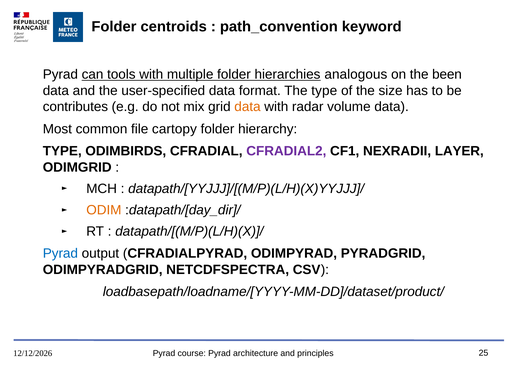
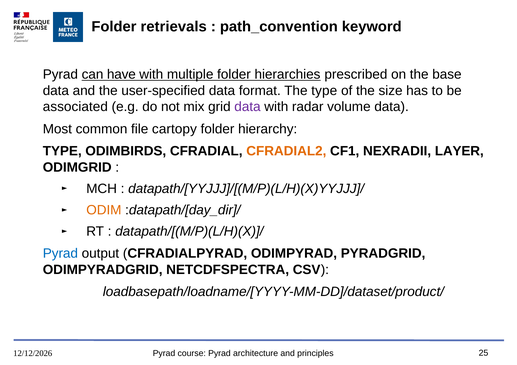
centroids: centroids -> retrievals (174, 27)
tools: tools -> have (121, 75)
analogous: analogous -> prescribed (356, 75)
been: been -> base (447, 75)
contributes: contributes -> associated (75, 107)
data colour: orange -> purple (247, 107)
CFRADIAL2 colour: purple -> orange (286, 151)
